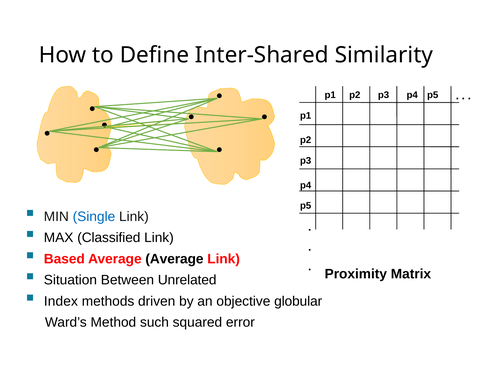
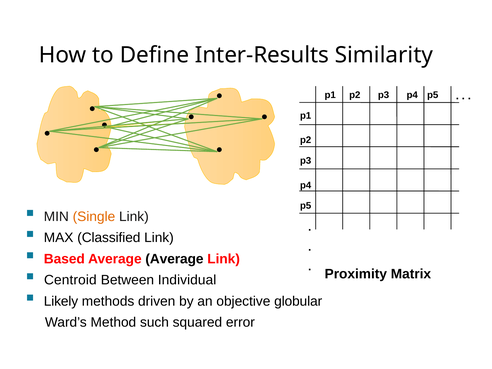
Inter-Shared: Inter-Shared -> Inter-Results (262, 55)
Single colour: blue -> orange (94, 217)
Situation: Situation -> Centroid (70, 280)
Unrelated: Unrelated -> Individual (187, 280)
Index: Index -> Likely (61, 301)
